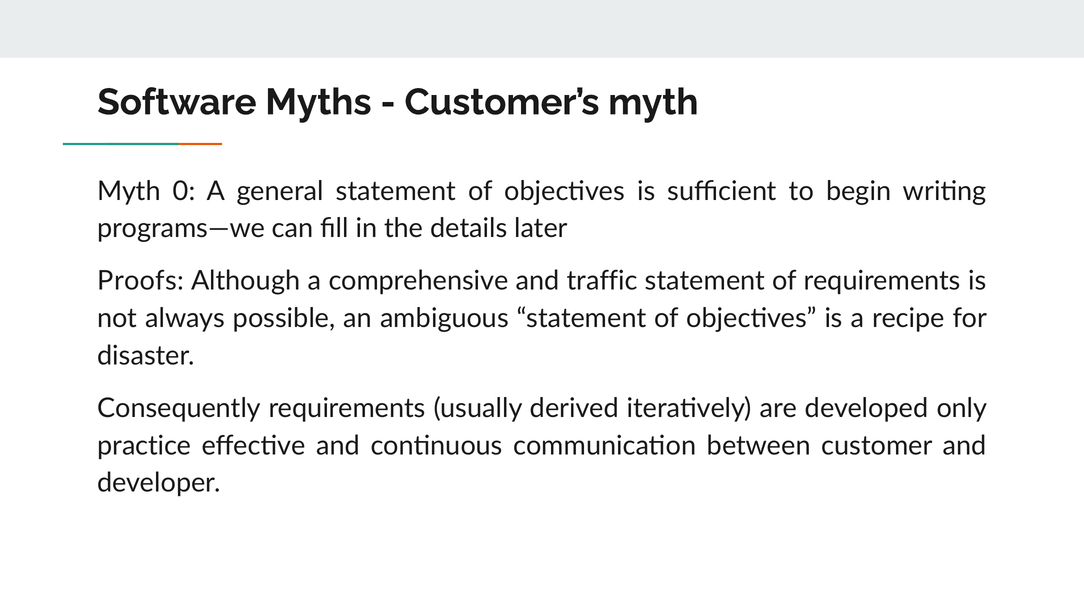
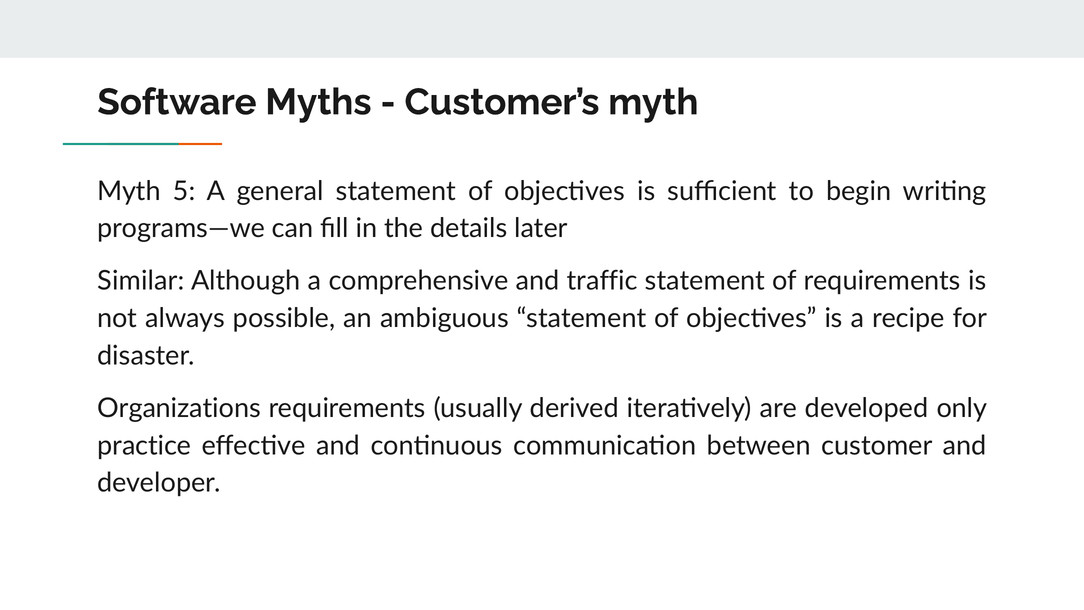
0: 0 -> 5 (184, 191)
Proofs: Proofs -> Similar (141, 281)
Consequently: Consequently -> Organizations (179, 408)
